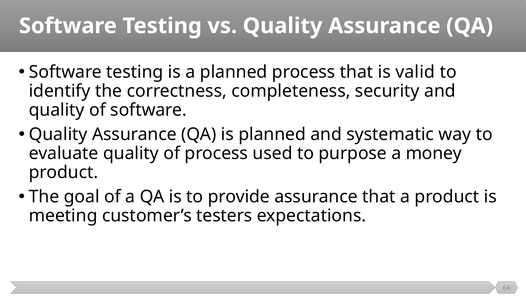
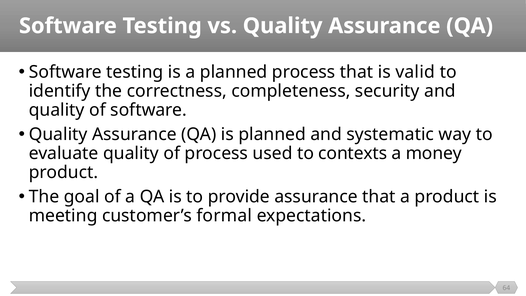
purpose: purpose -> contexts (353, 153)
testers: testers -> formal (224, 216)
